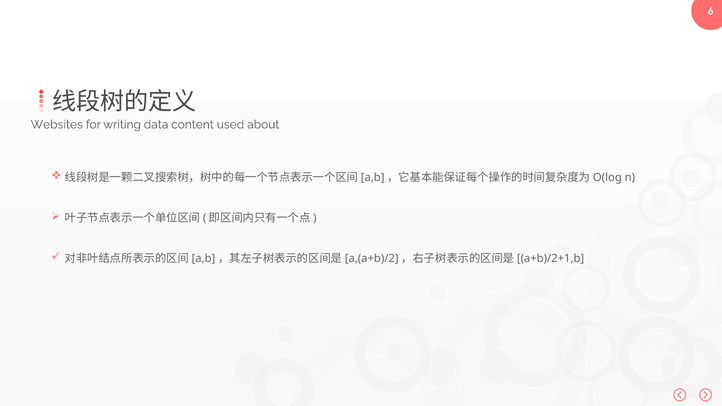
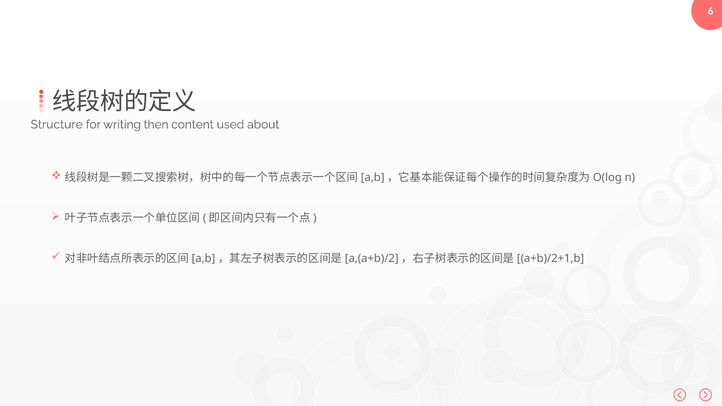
Websites: Websites -> Structure (57, 124)
data: data -> then (156, 124)
